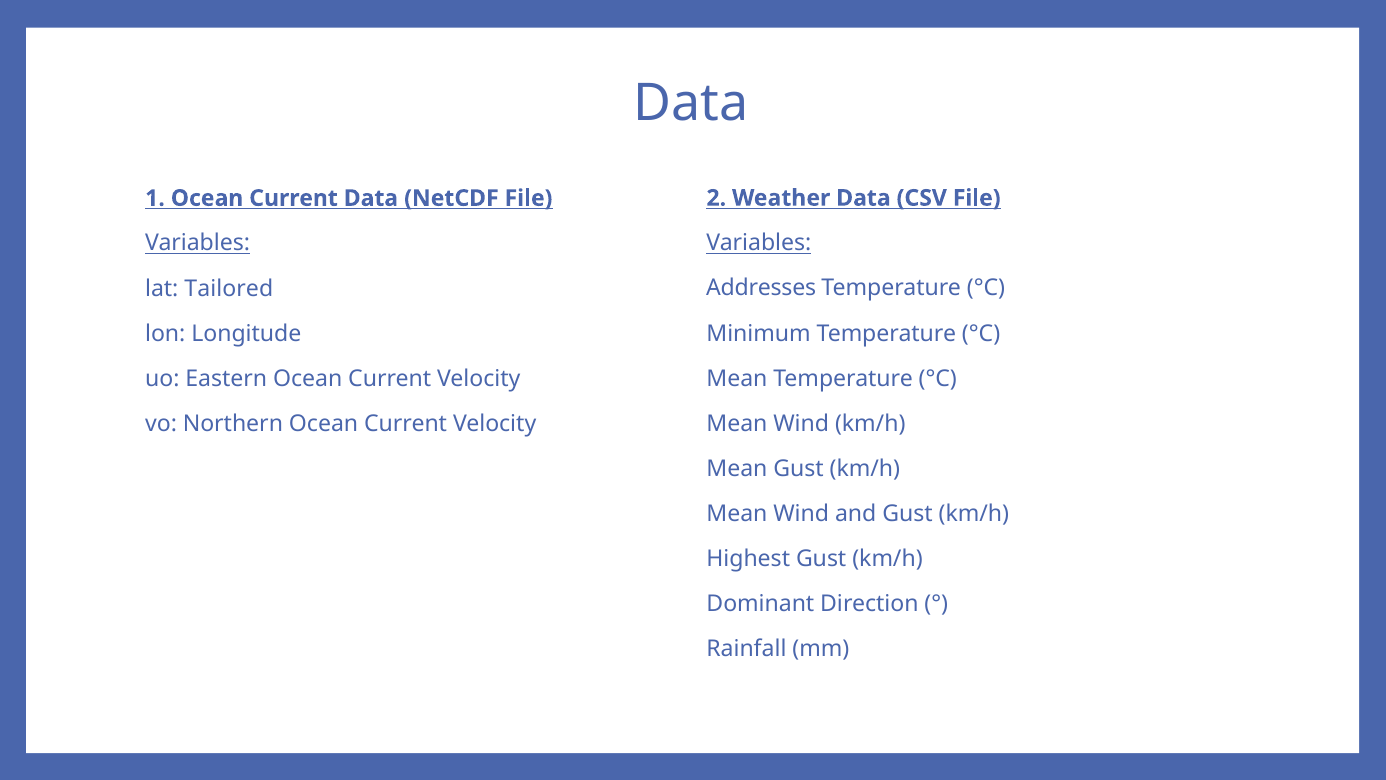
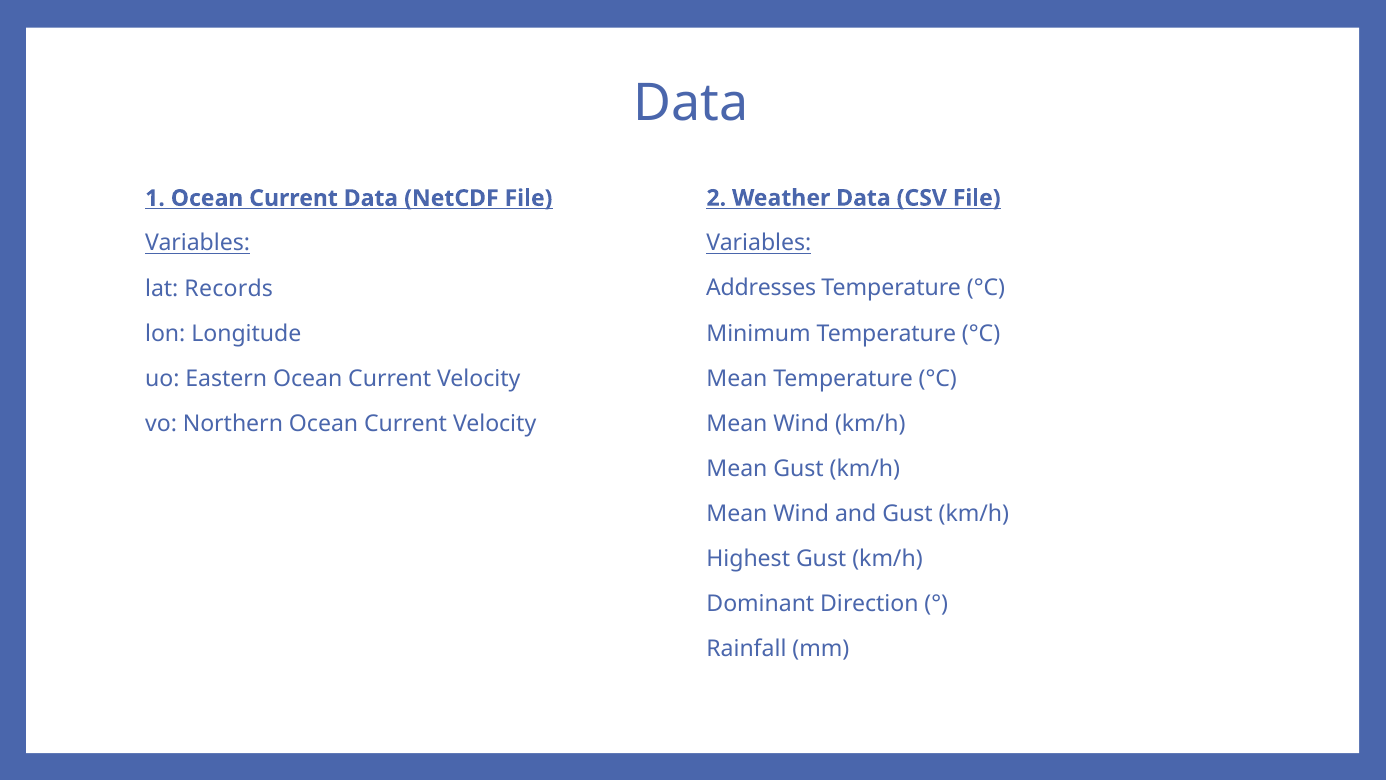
Tailored: Tailored -> Records (229, 288)
